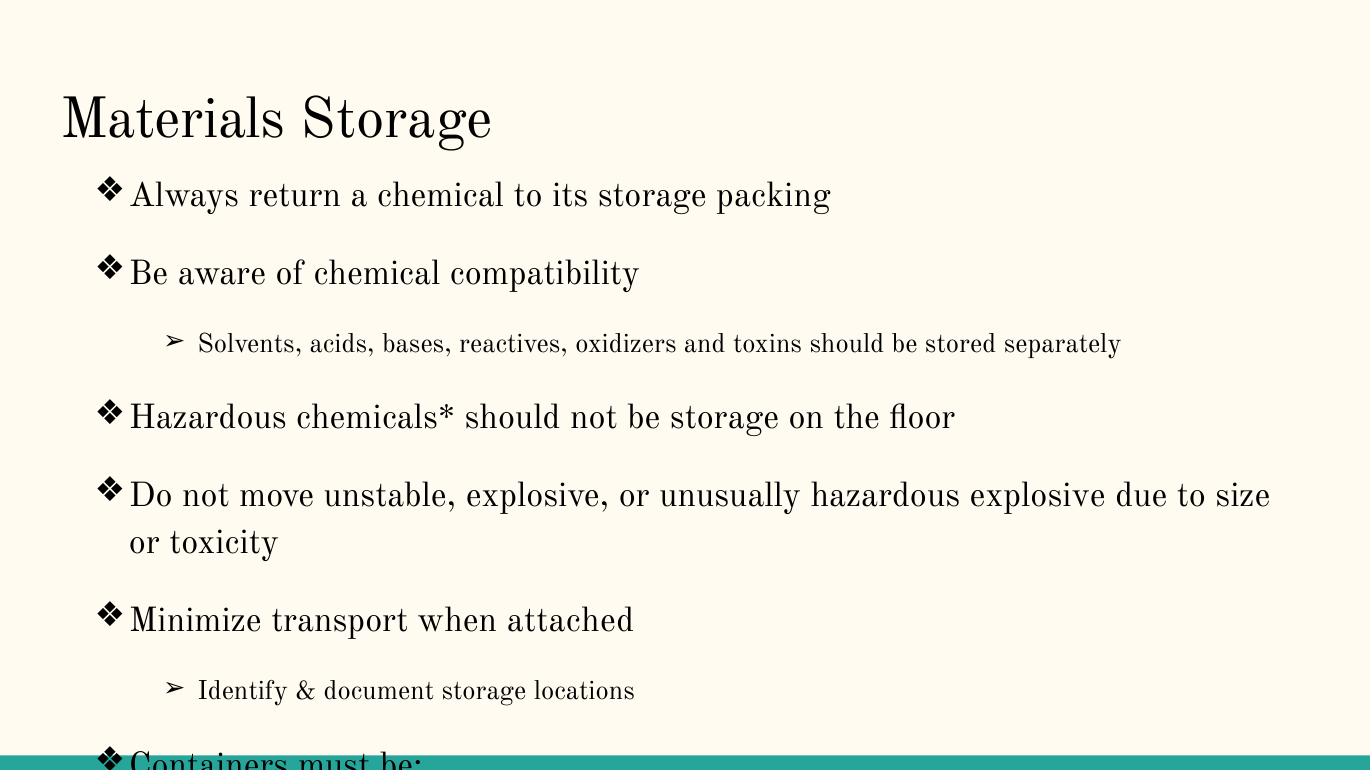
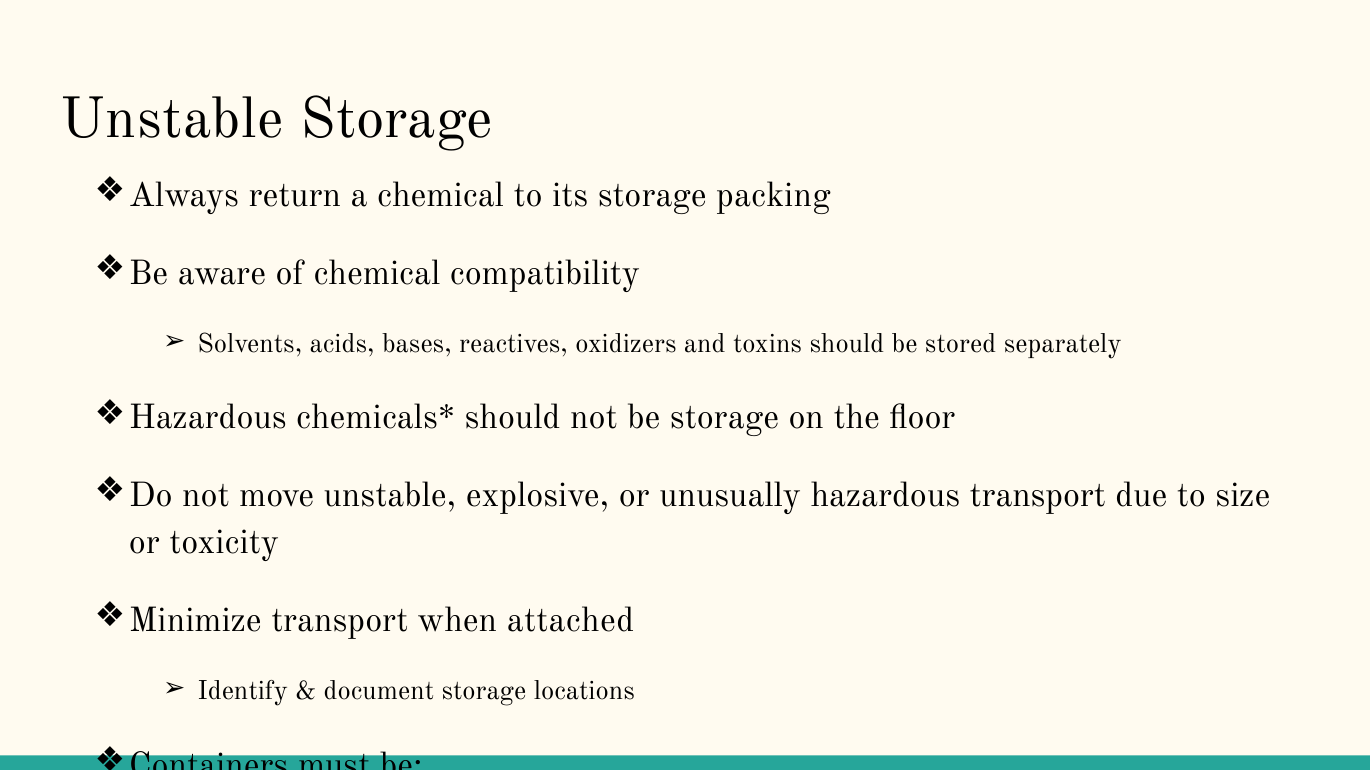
Materials: Materials -> Unstable (172, 119)
hazardous explosive: explosive -> transport (1038, 496)
